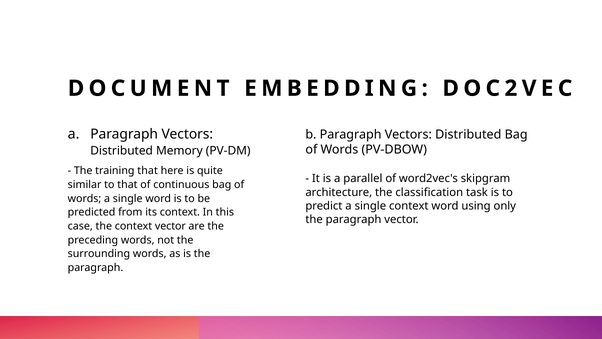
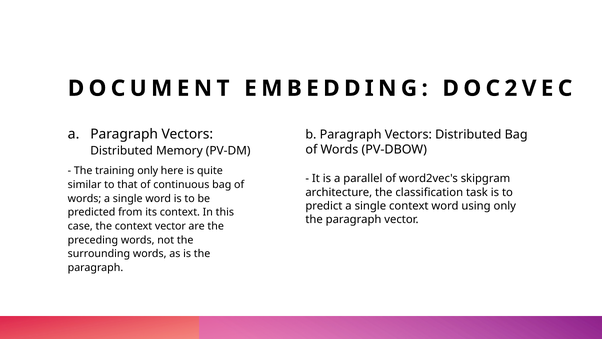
training that: that -> only (148, 171)
